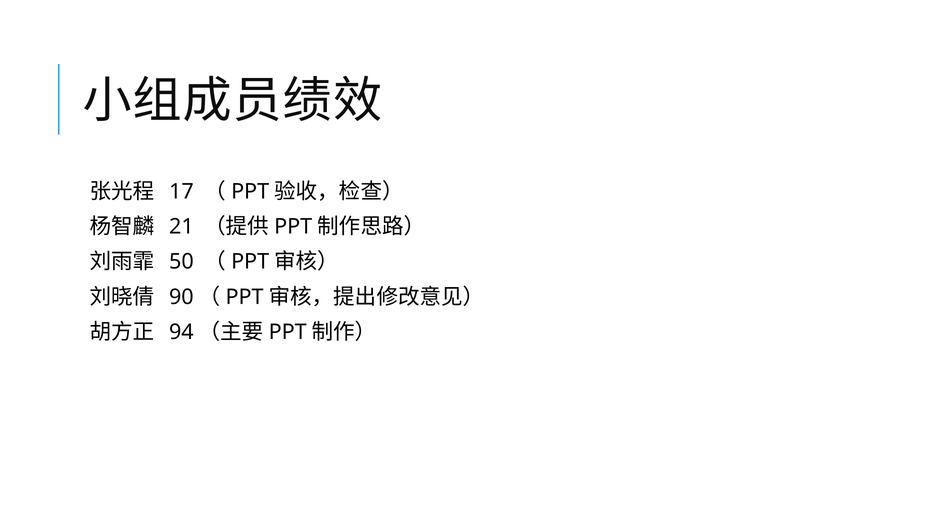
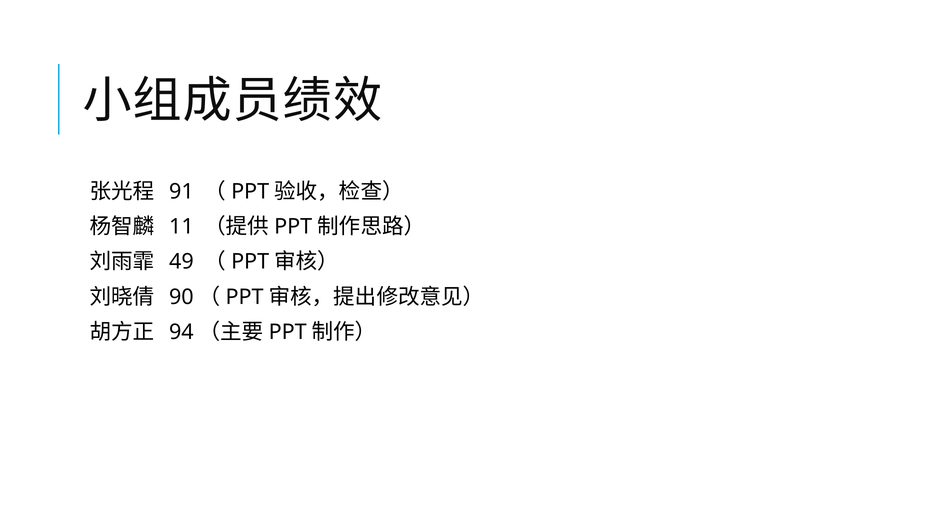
17: 17 -> 91 (181, 192)
21: 21 -> 11 (181, 227)
50: 50 -> 49 (181, 262)
